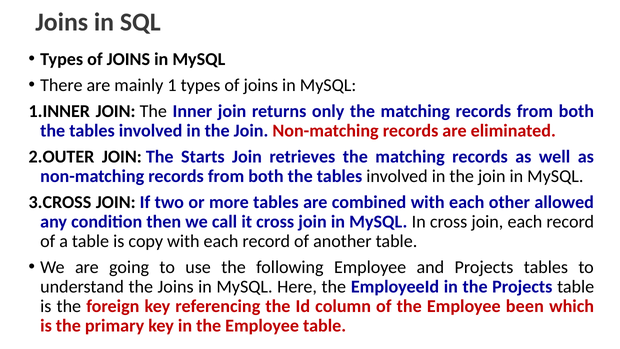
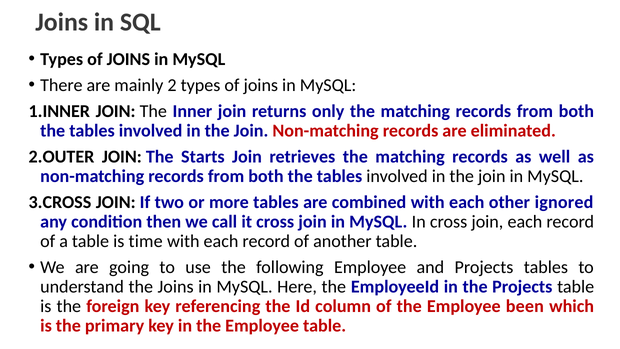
1: 1 -> 2 (172, 85)
allowed: allowed -> ignored (564, 202)
copy: copy -> time (146, 241)
